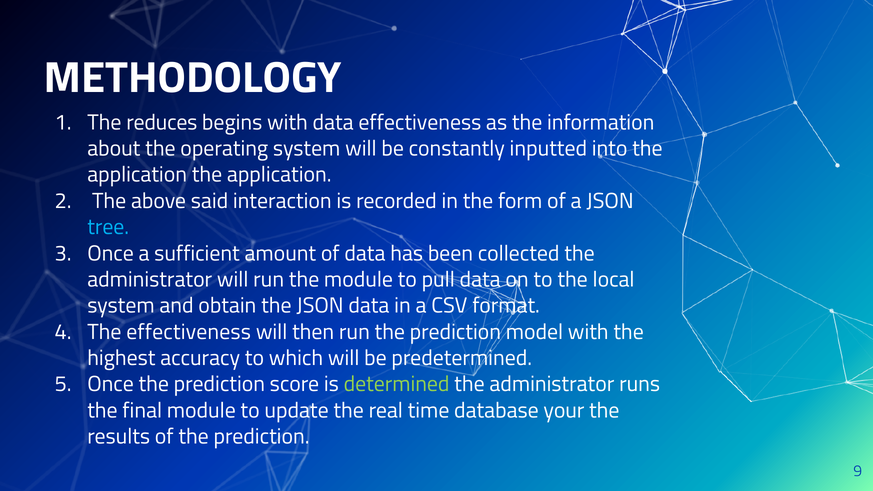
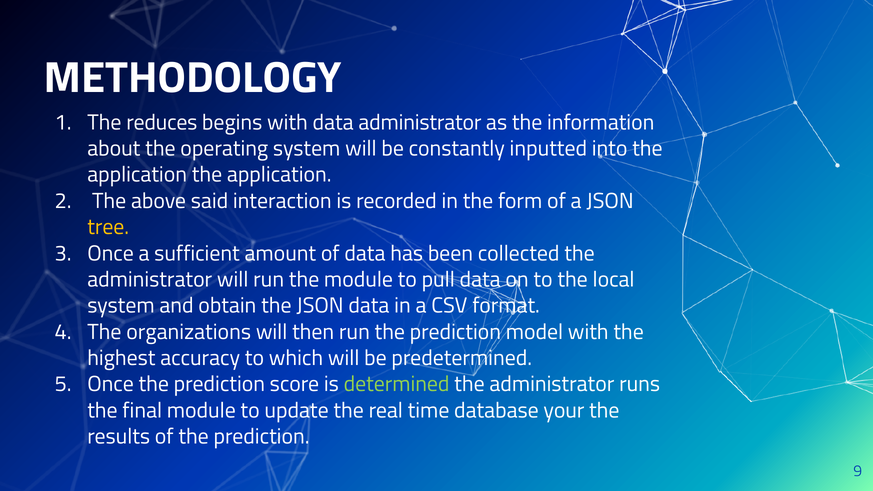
data effectiveness: effectiveness -> administrator (420, 122)
tree colour: light blue -> yellow (108, 227)
The effectiveness: effectiveness -> organizations (189, 332)
